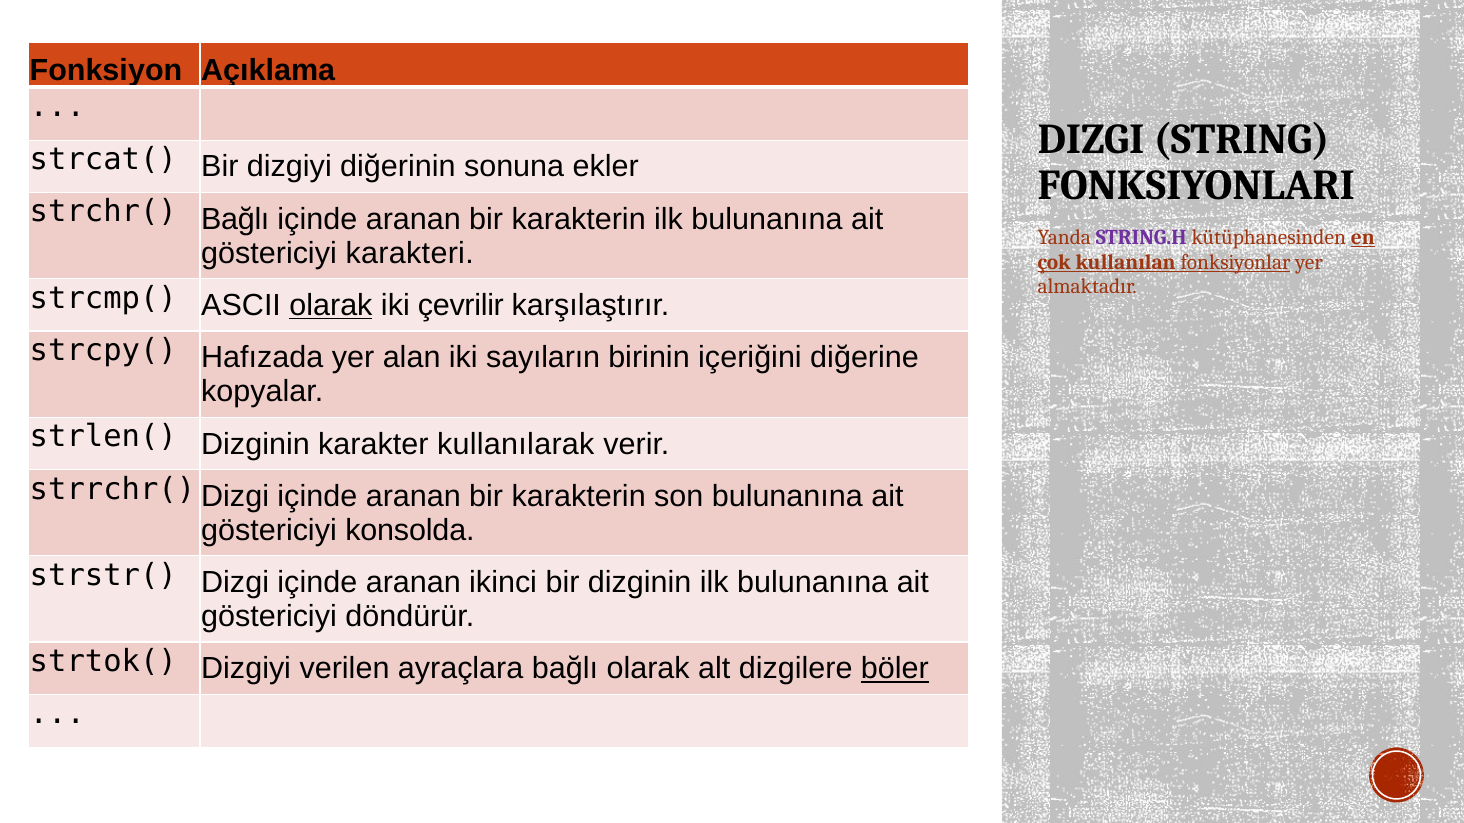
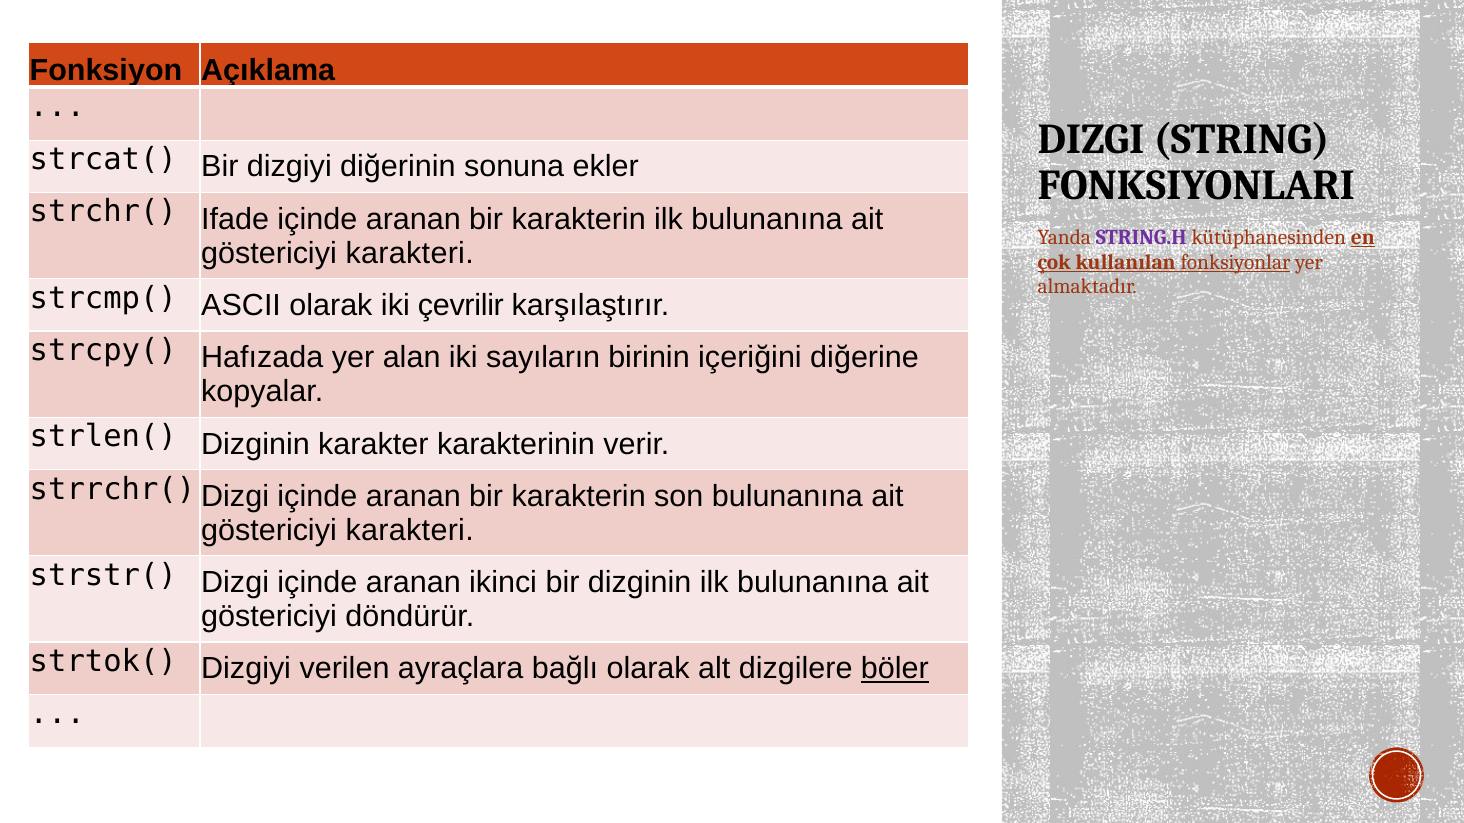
strchr( Bağlı: Bağlı -> Ifade (235, 219)
olarak underline: present -> none (331, 306)
kullanılarak: kullanılarak -> karakterinin (516, 444)
konsolda: konsolda -> karakteri (410, 531)
